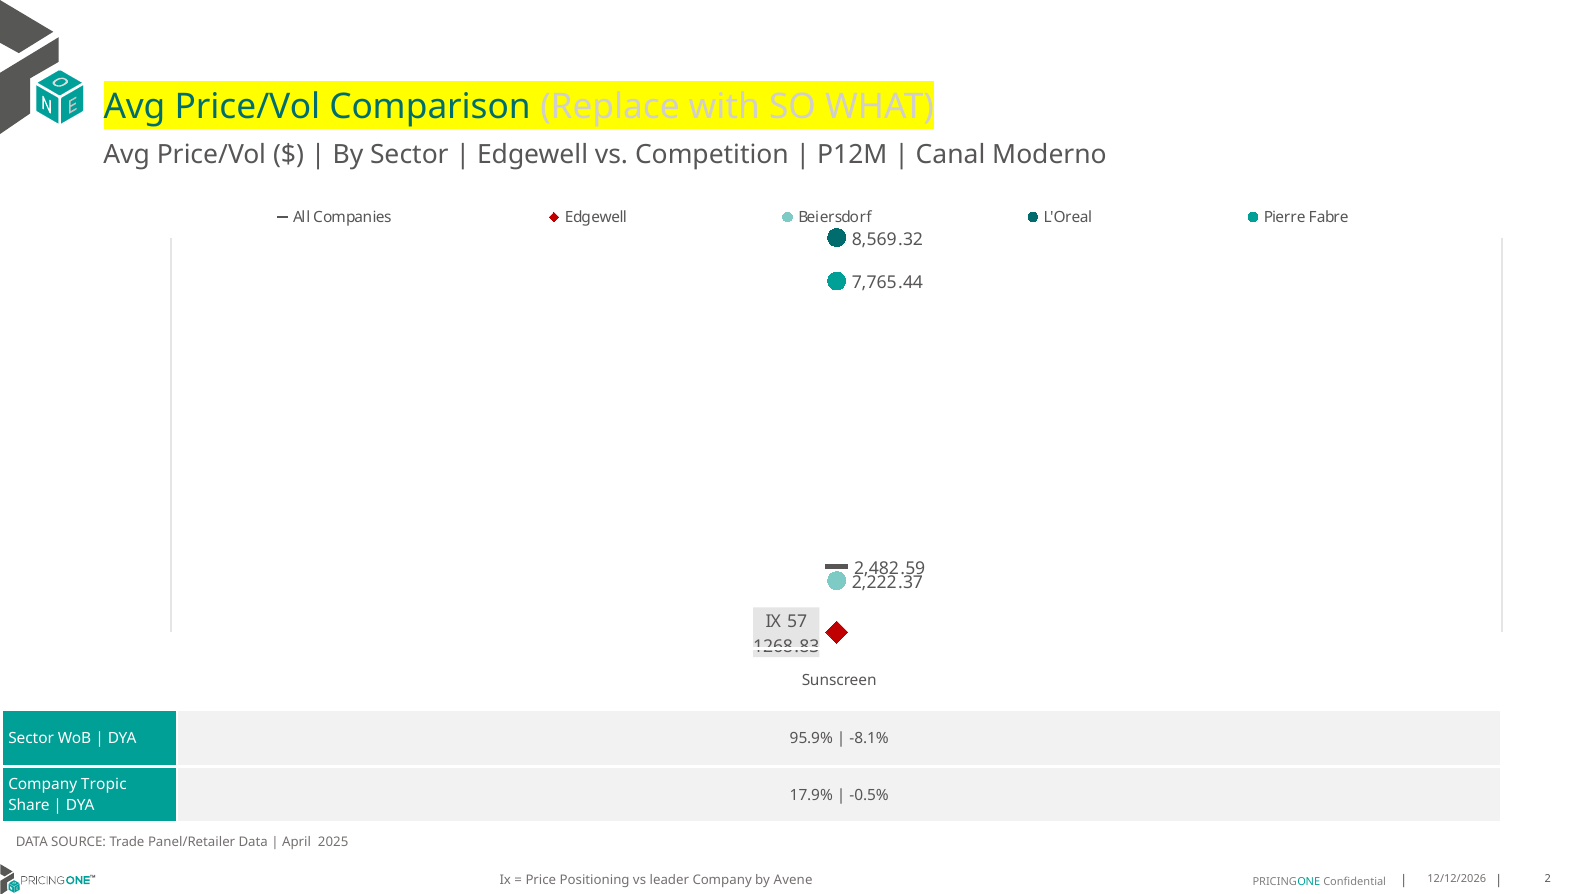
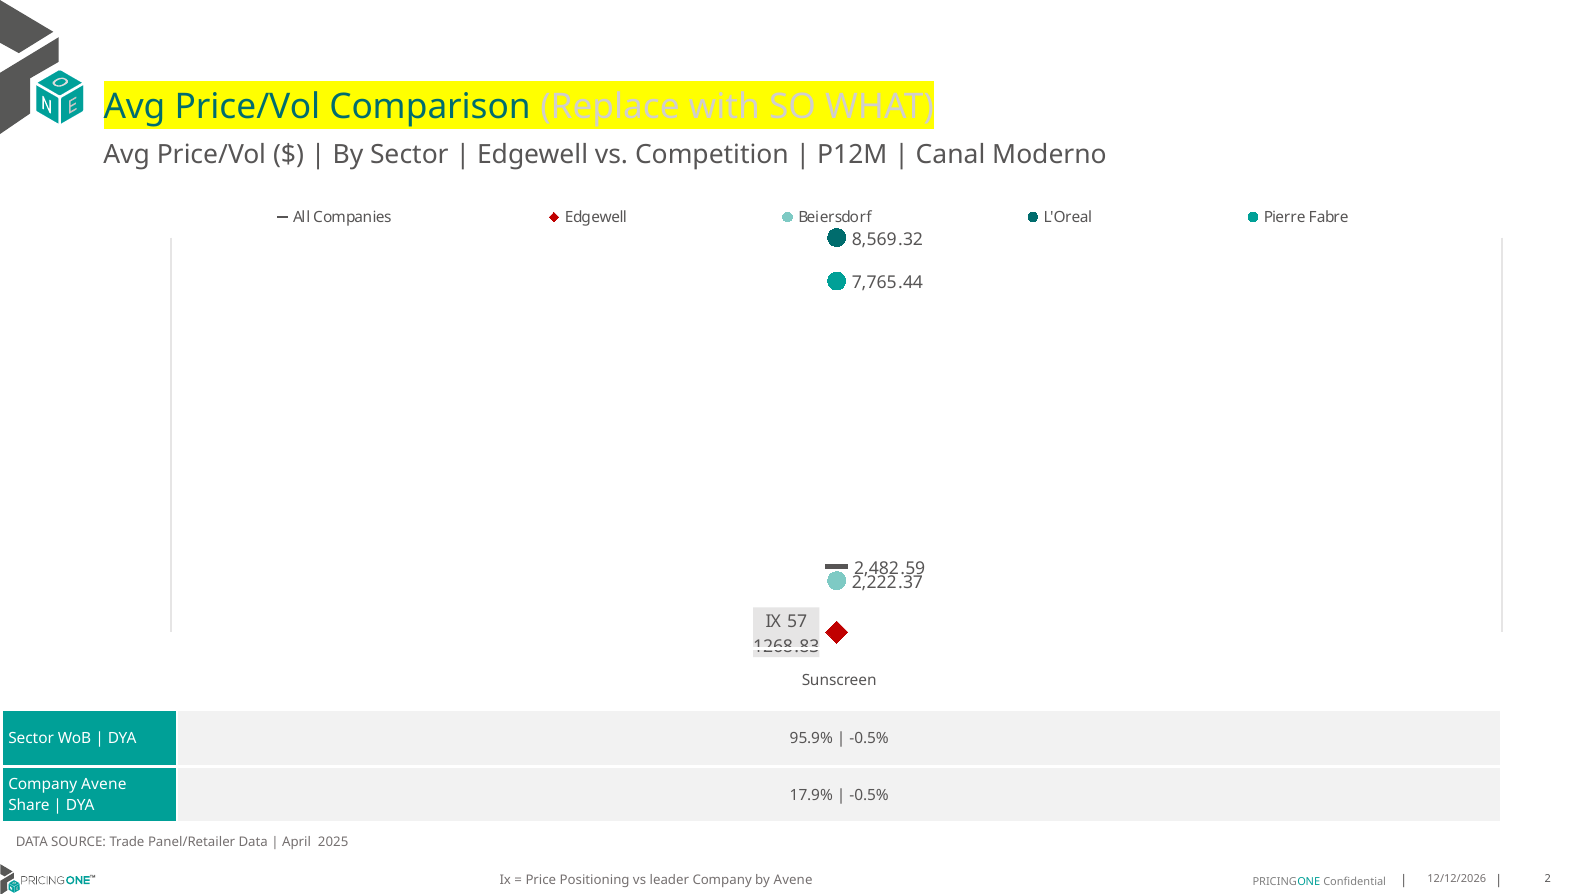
-8.1%: -8.1% -> -0.5% (869, 739)
Company Tropic: Tropic -> Avene (104, 785)
